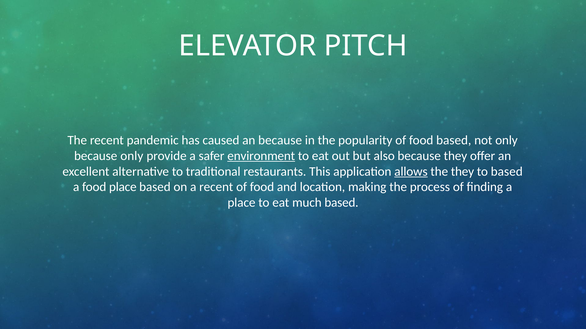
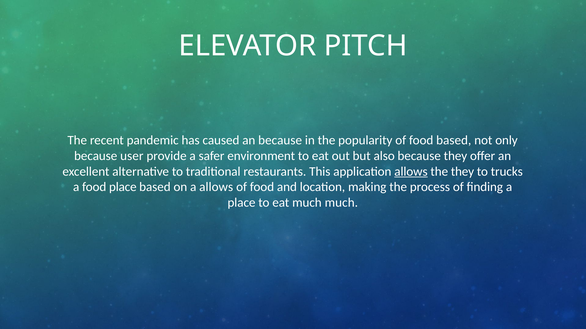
because only: only -> user (132, 156)
environment underline: present -> none (261, 156)
to based: based -> trucks (507, 172)
a recent: recent -> allows (216, 187)
much based: based -> much (341, 203)
